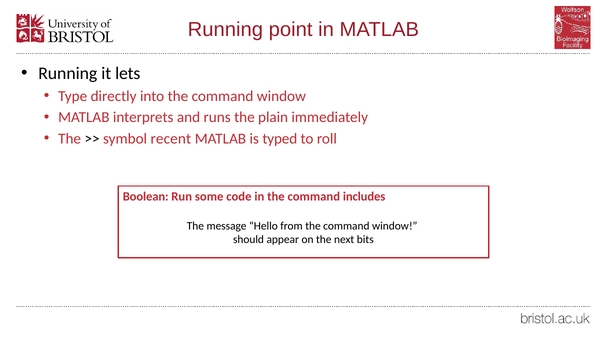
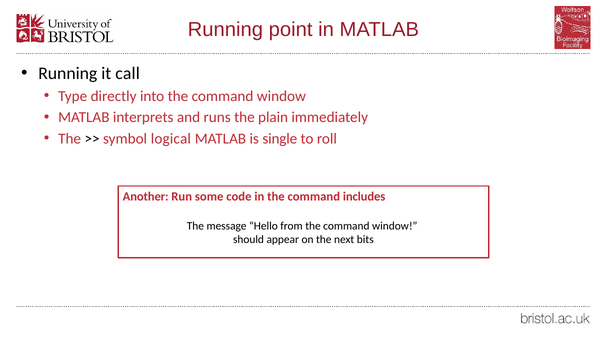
lets: lets -> call (128, 74)
recent: recent -> logical (171, 139)
typed: typed -> single (280, 139)
Boolean: Boolean -> Another (146, 197)
